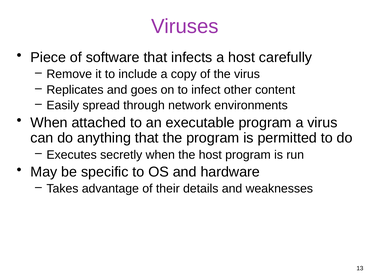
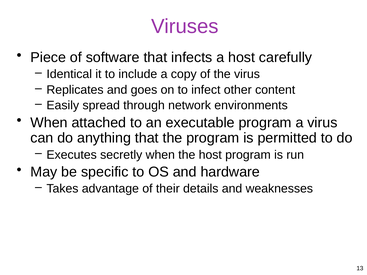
Remove: Remove -> Identical (69, 74)
